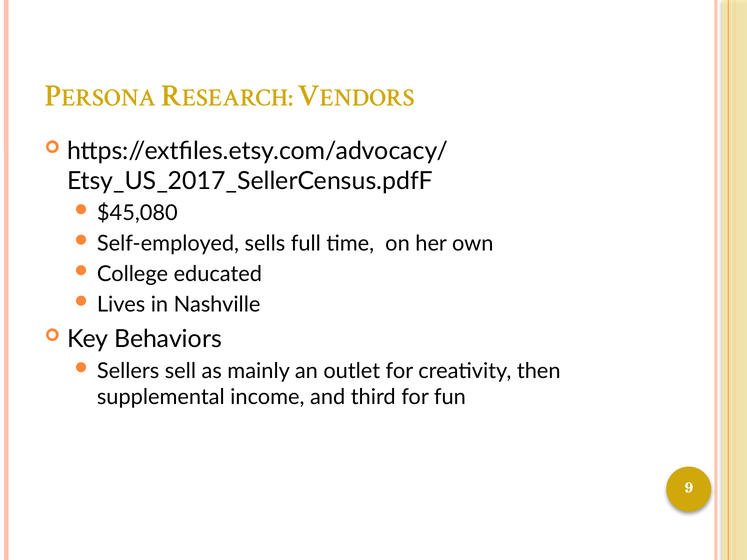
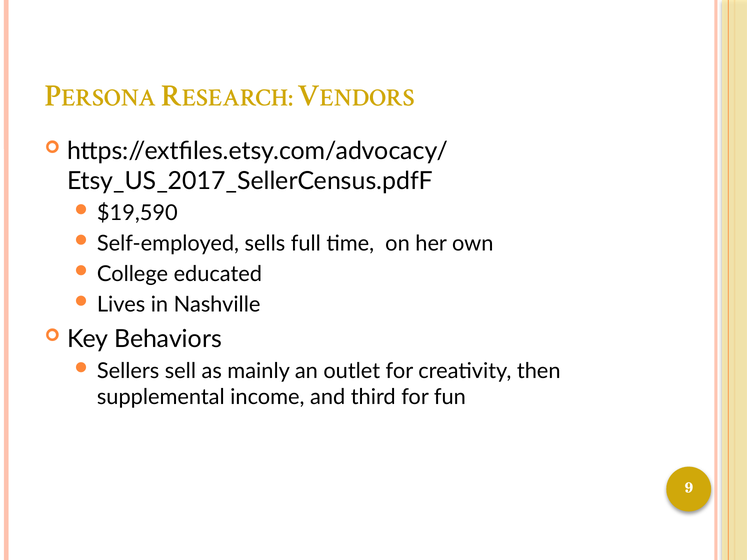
$45,080: $45,080 -> $19,590 (137, 213)
